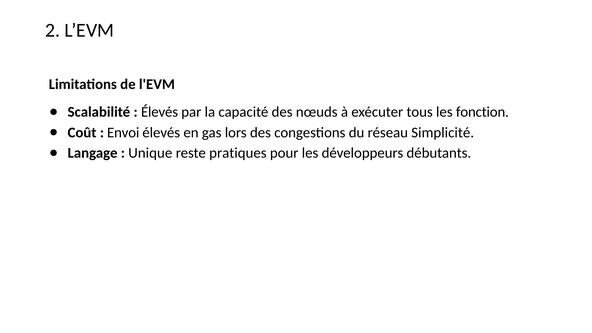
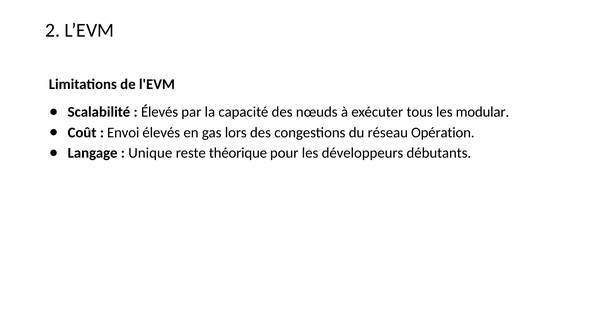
fonction: fonction -> modular (482, 112)
Simplicité: Simplicité -> Opération (443, 133)
pratiques: pratiques -> théorique (238, 153)
